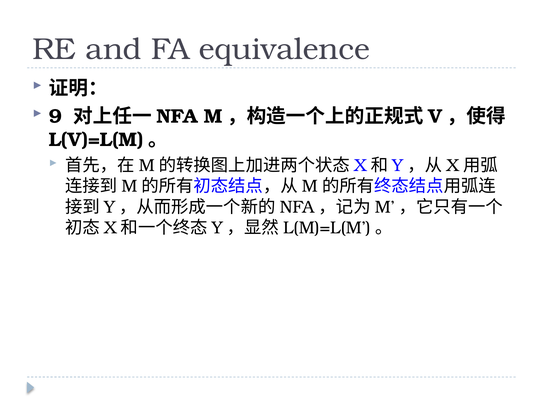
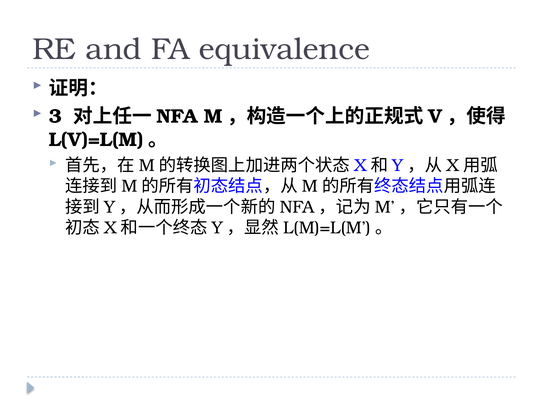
9: 9 -> 3 (55, 116)
